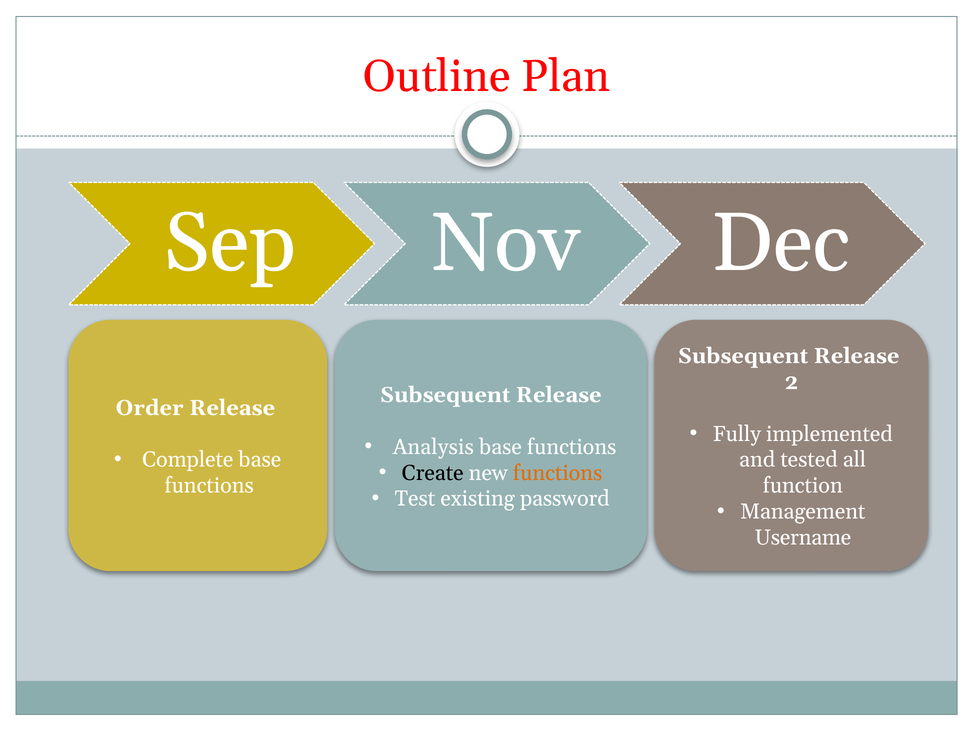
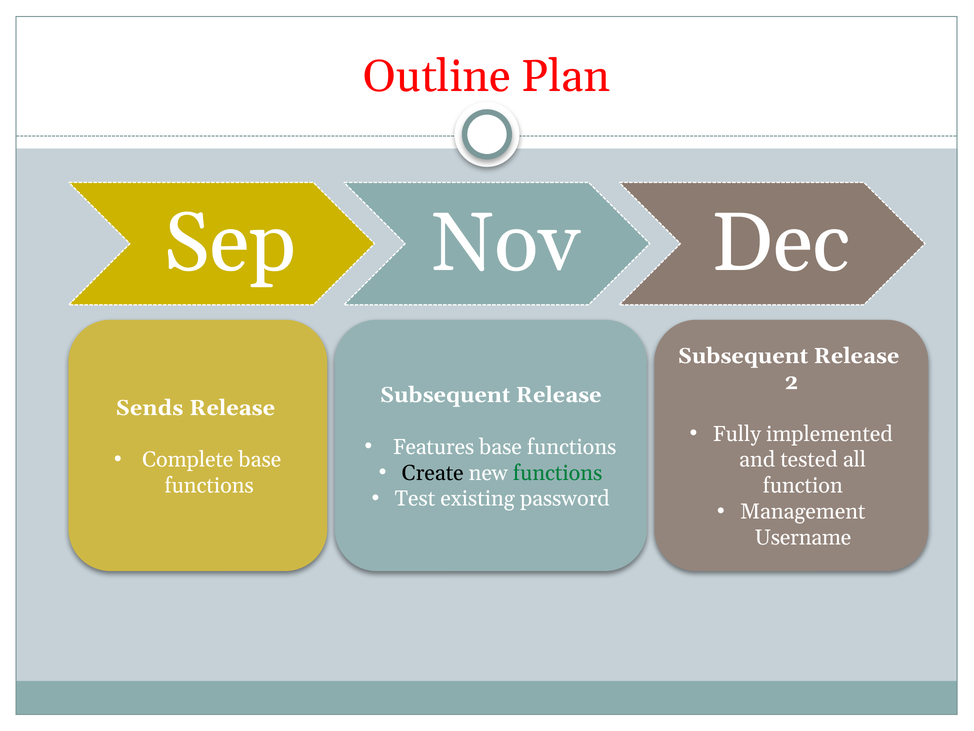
Order: Order -> Sends (150, 408)
Analysis: Analysis -> Features (434, 447)
functions colour: orange -> green (558, 473)
